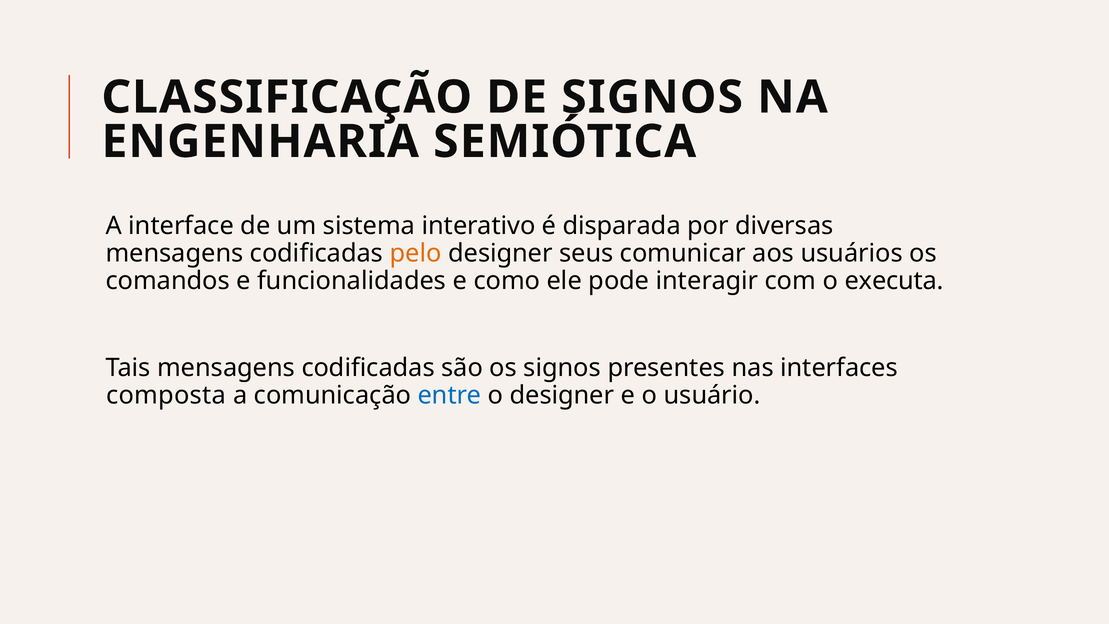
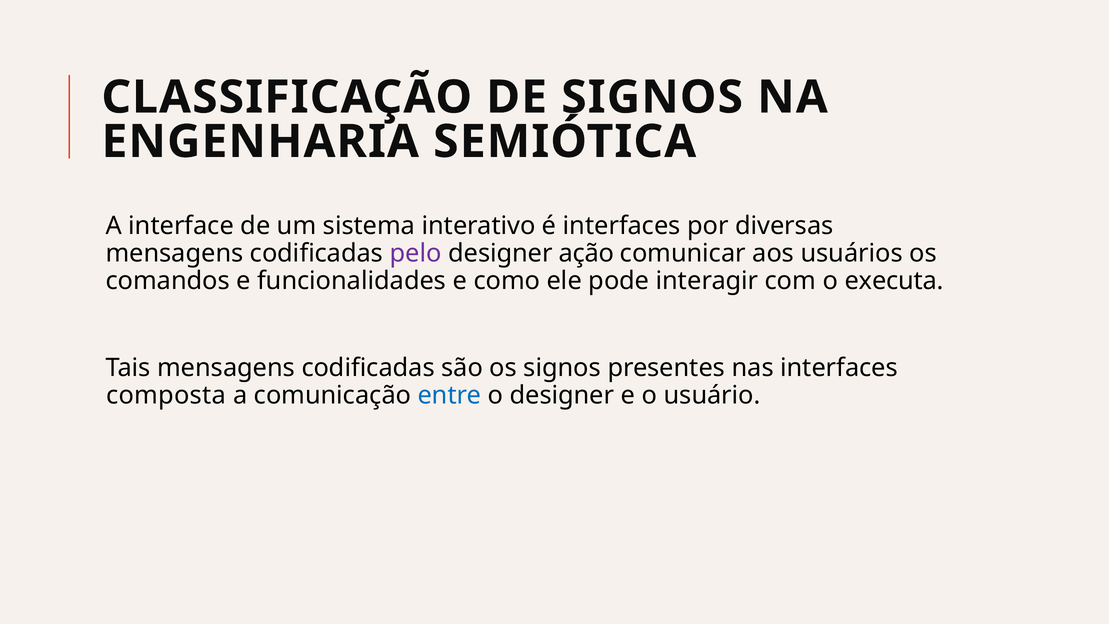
é disparada: disparada -> interfaces (622, 226)
pelo colour: orange -> purple (416, 253)
seus: seus -> ação (586, 253)
